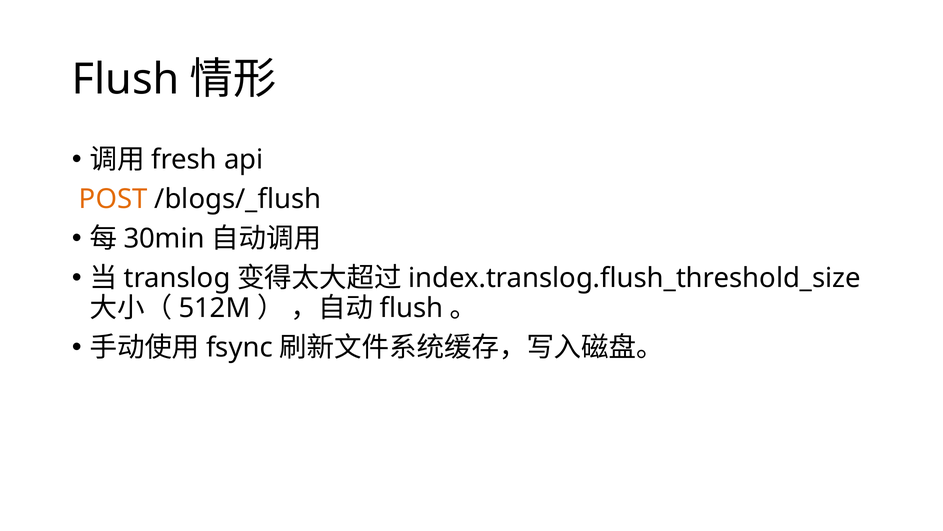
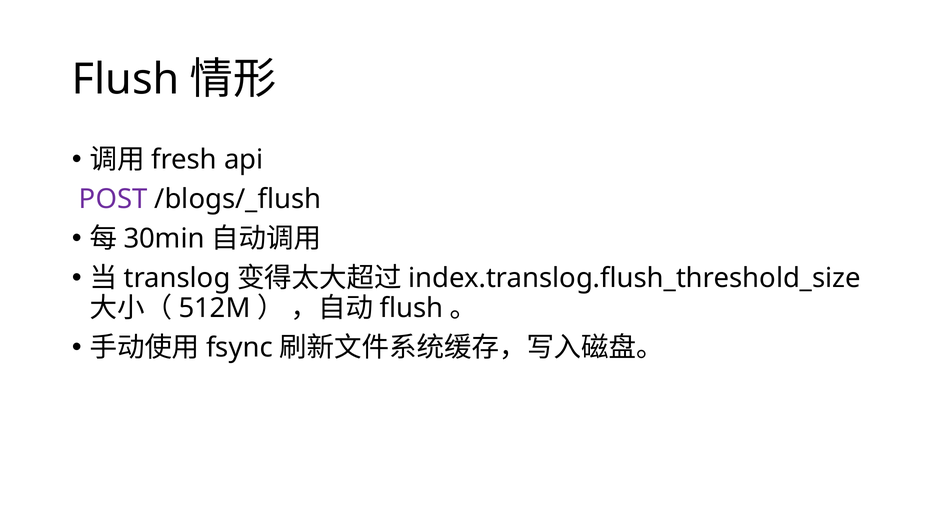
POST colour: orange -> purple (113, 199)
